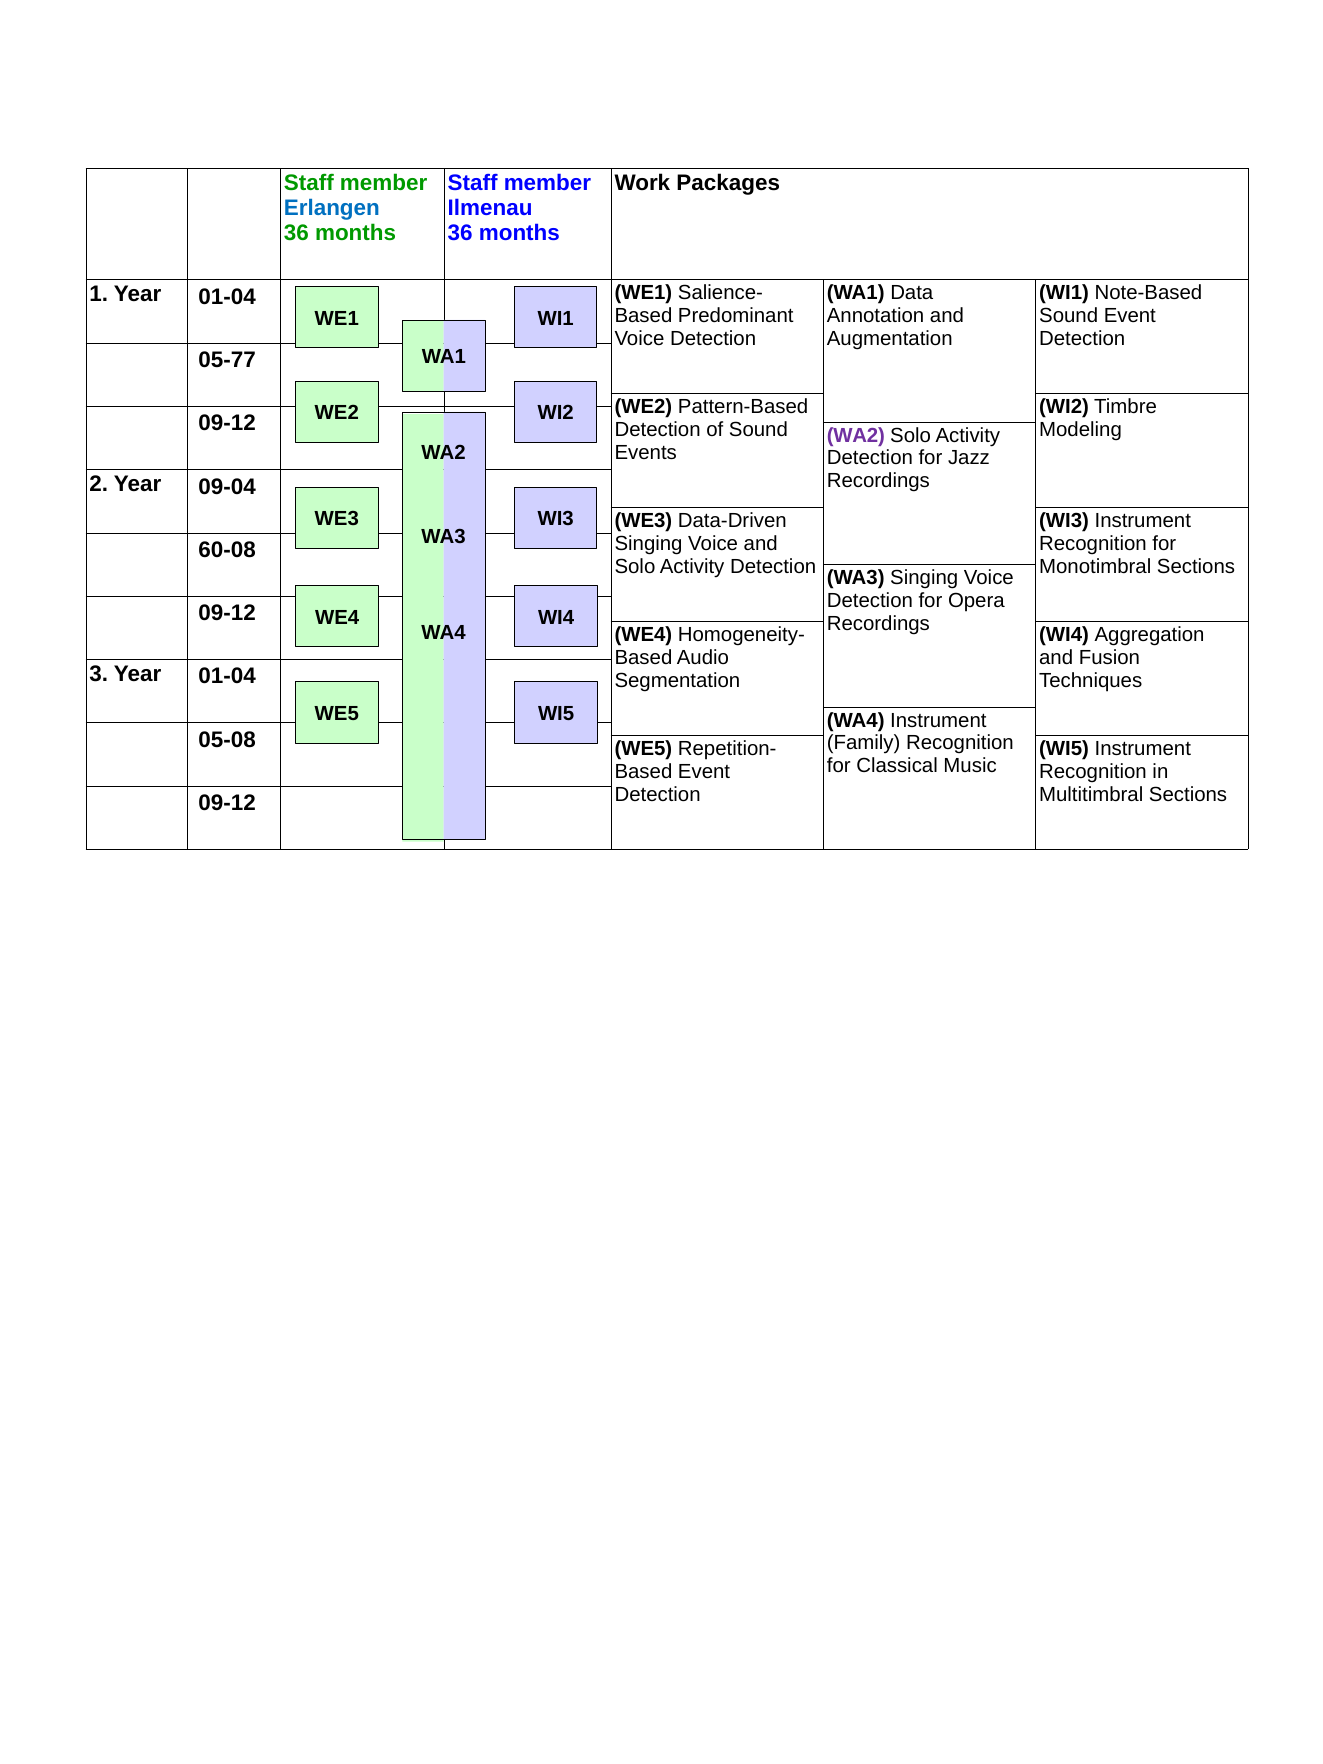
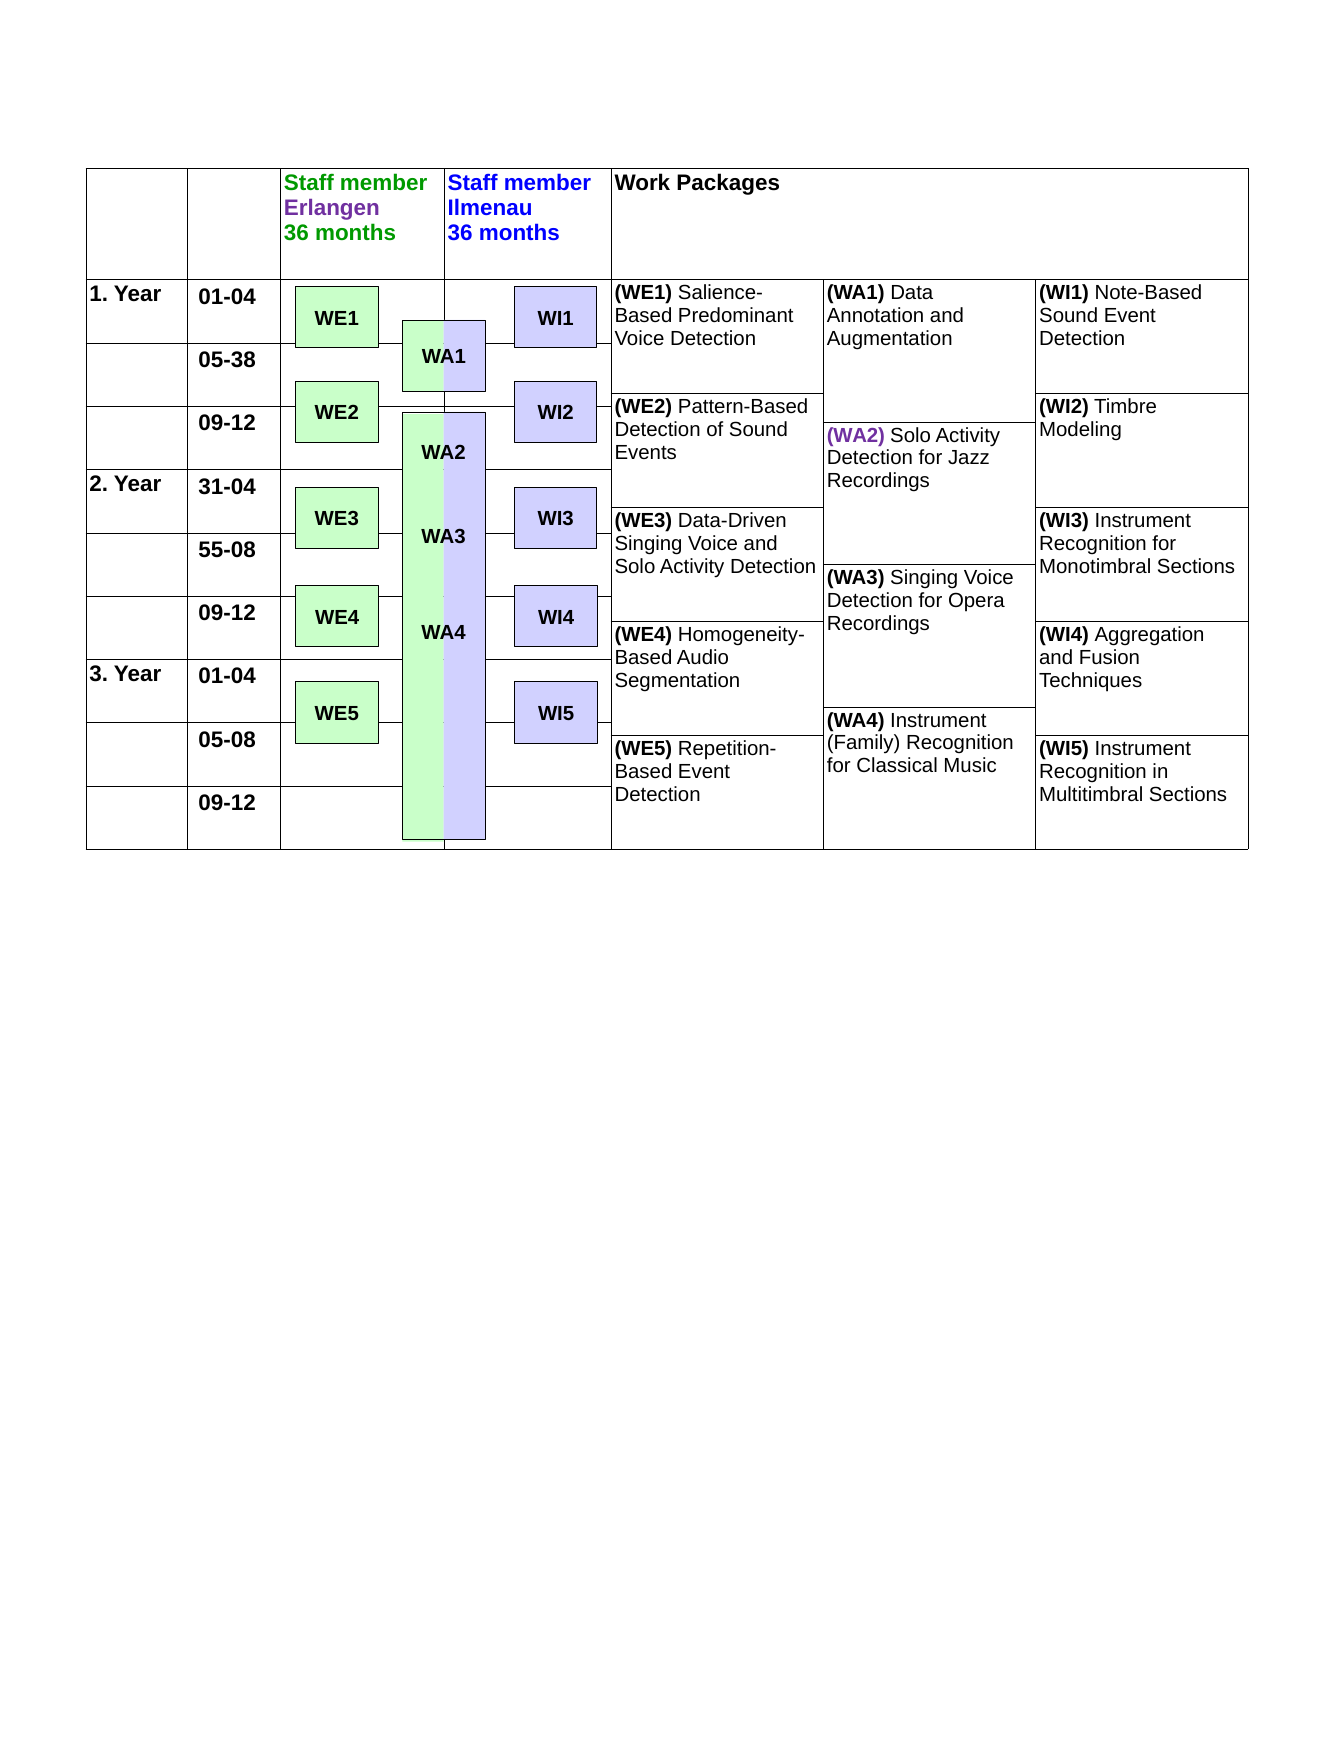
Erlangen colour: blue -> purple (332, 208)
05-77: 05-77 -> 05-38 (227, 360)
09-04: 09-04 -> 31-04 (227, 487)
60-08: 60-08 -> 55-08 (227, 550)
